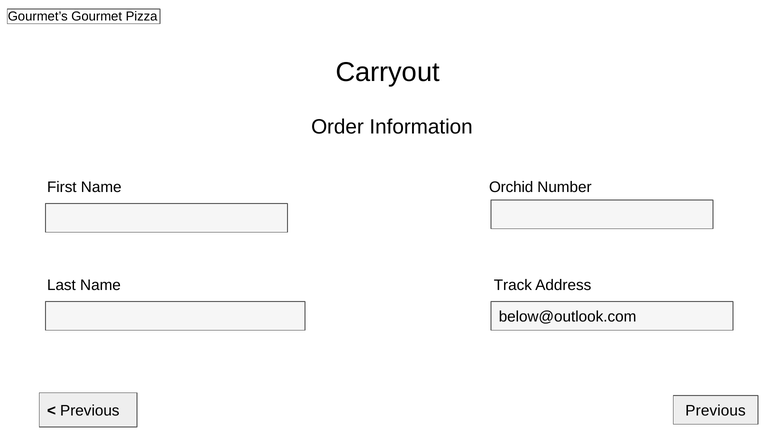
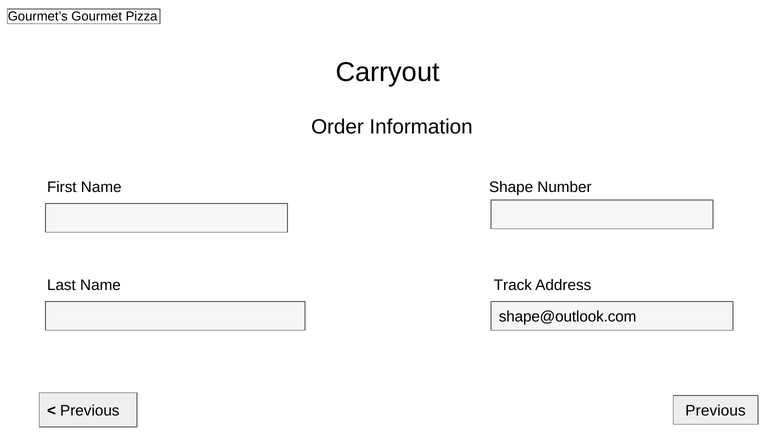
Orchid: Orchid -> Shape (511, 187)
below@outlook.com: below@outlook.com -> shape@outlook.com (568, 317)
